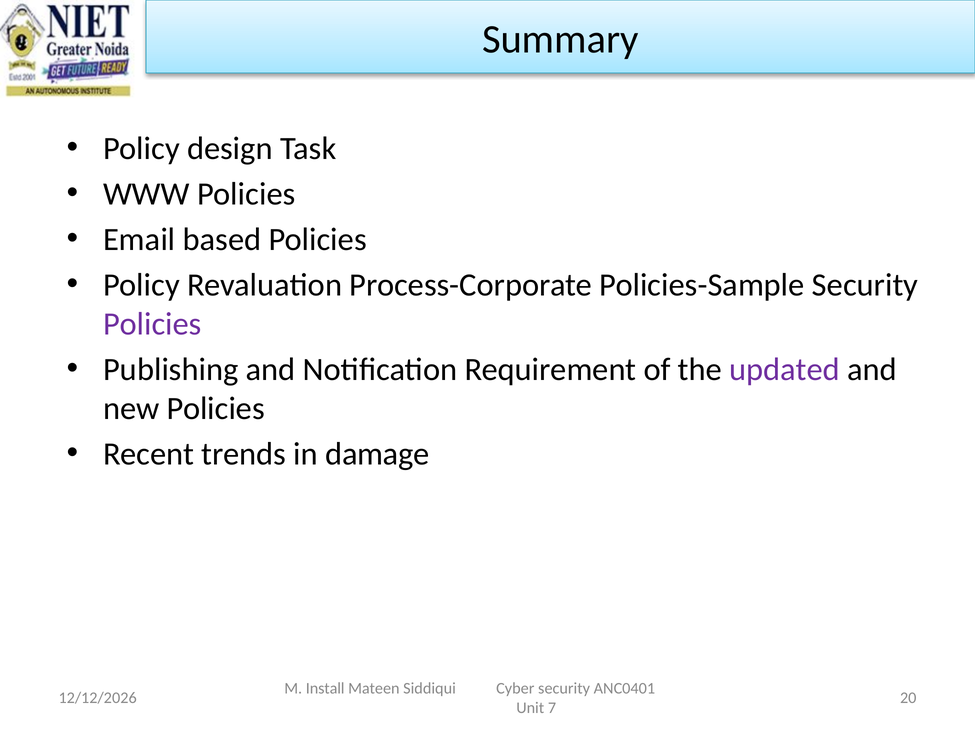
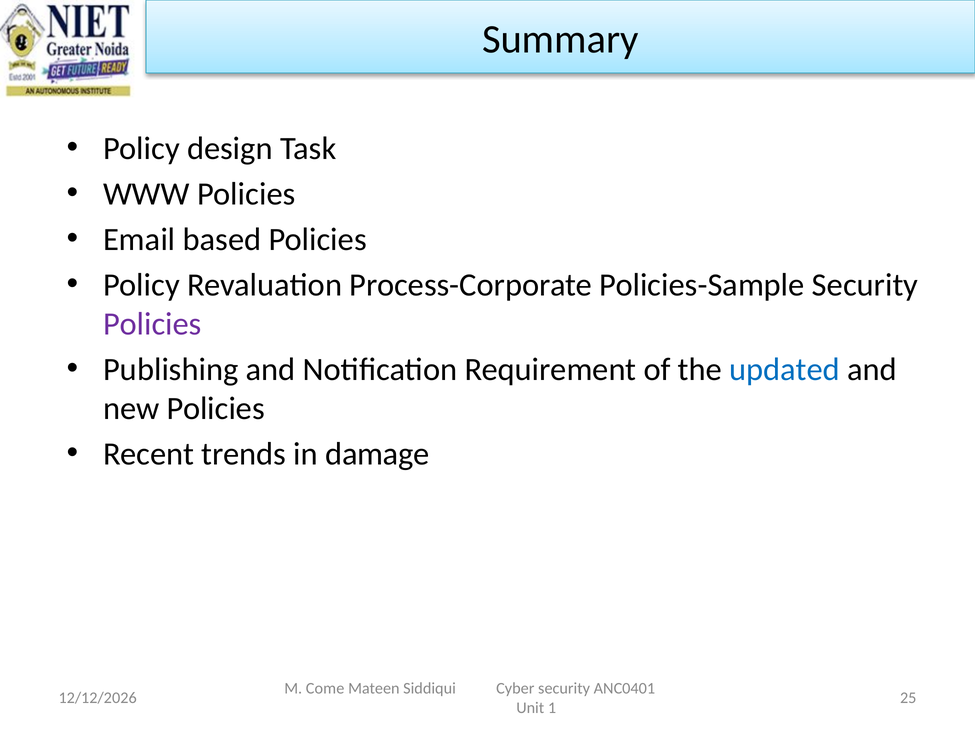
updated colour: purple -> blue (785, 369)
Install: Install -> Come (325, 689)
20: 20 -> 25 (908, 698)
7: 7 -> 1 (552, 708)
